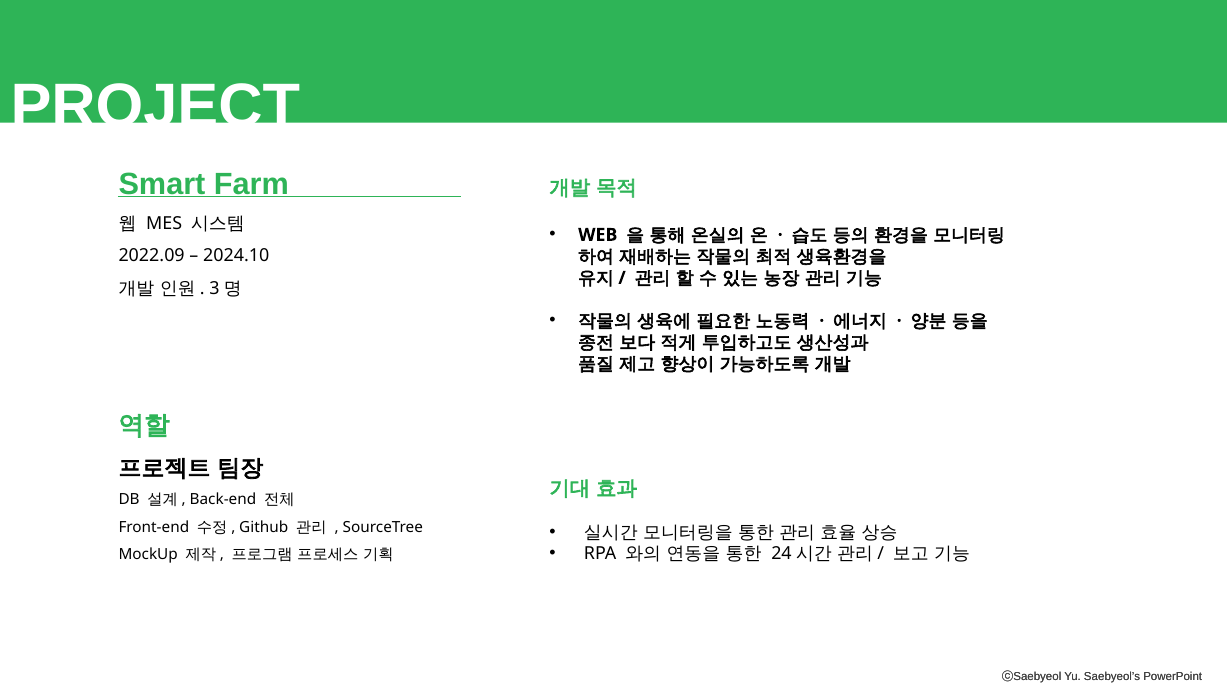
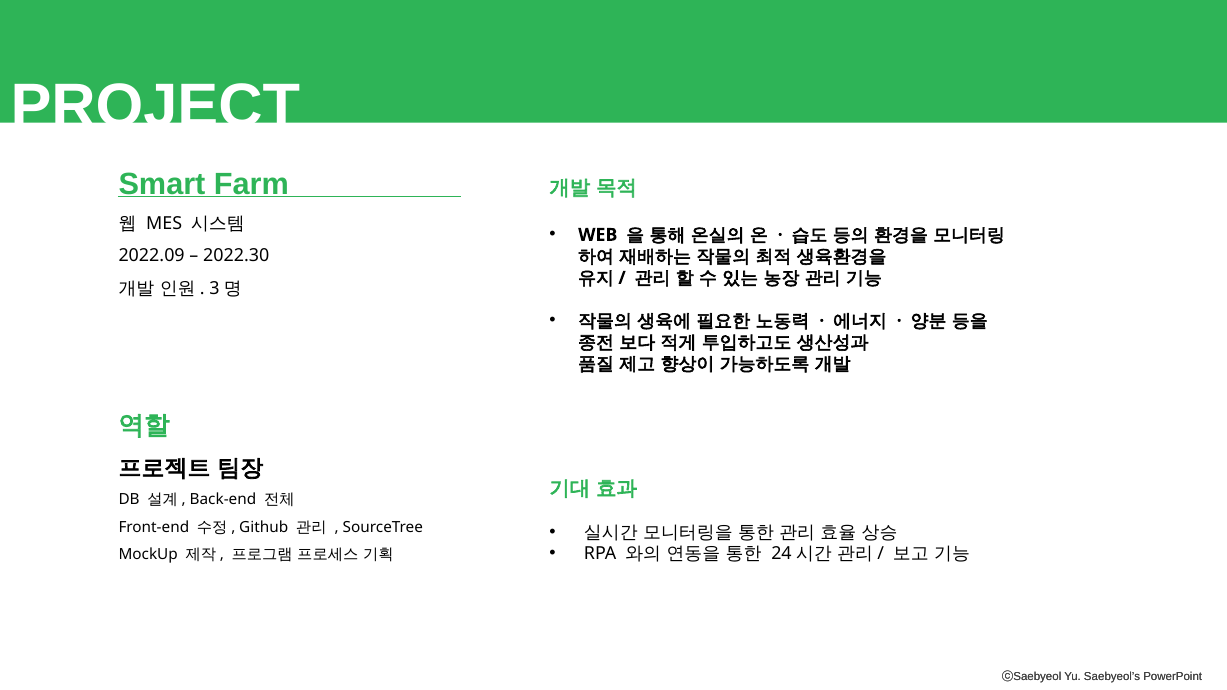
2024.10: 2024.10 -> 2022.30 (236, 256)
